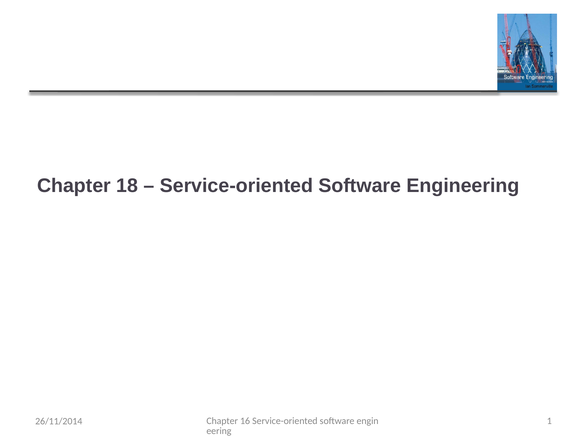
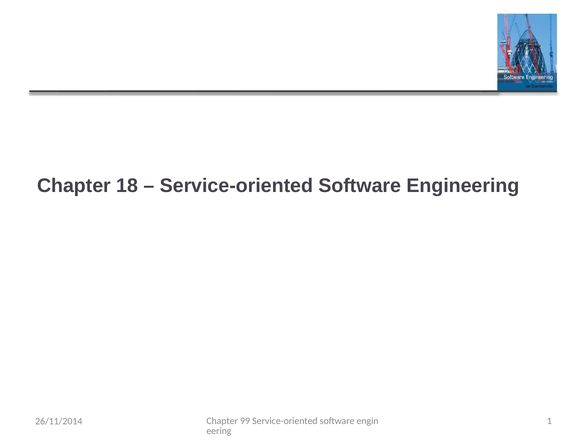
16: 16 -> 99 (245, 420)
